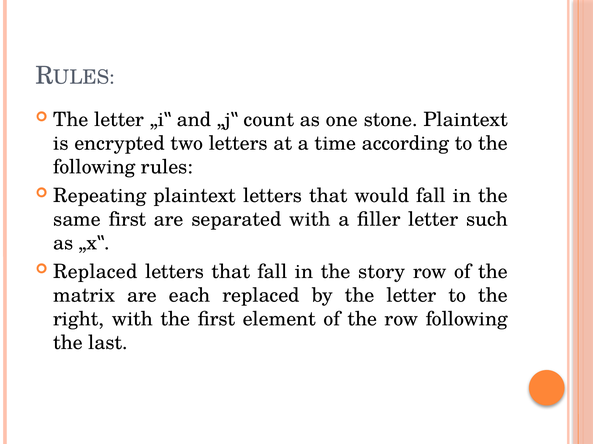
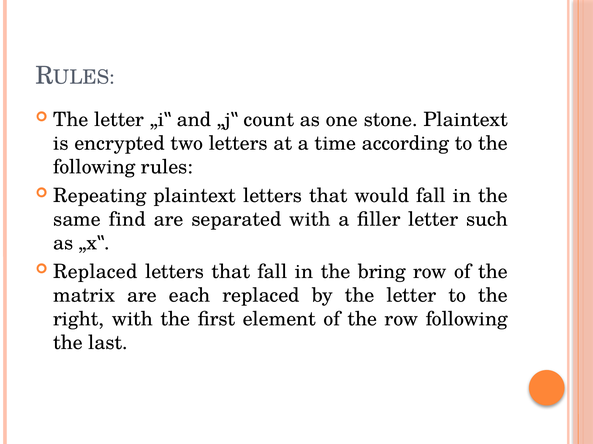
same first: first -> find (127, 220)
story: story -> bring (382, 272)
